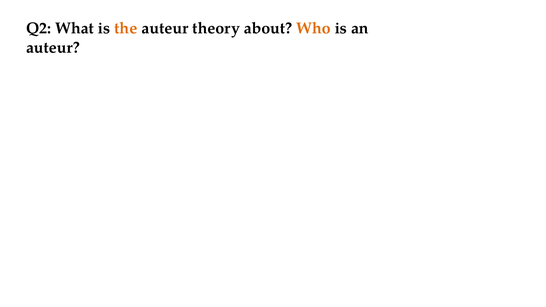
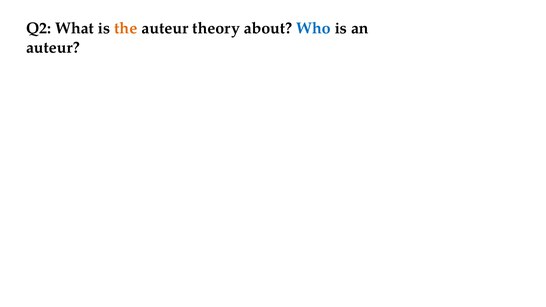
Who colour: orange -> blue (314, 28)
